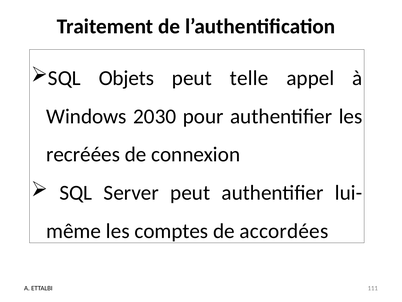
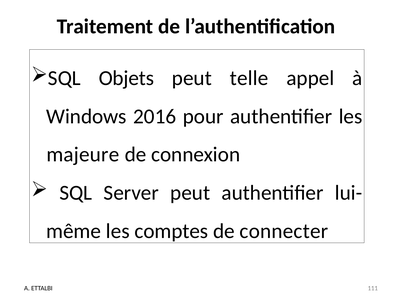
2030: 2030 -> 2016 (155, 116)
recréées: recréées -> majeure (83, 154)
accordées: accordées -> connecter (284, 231)
